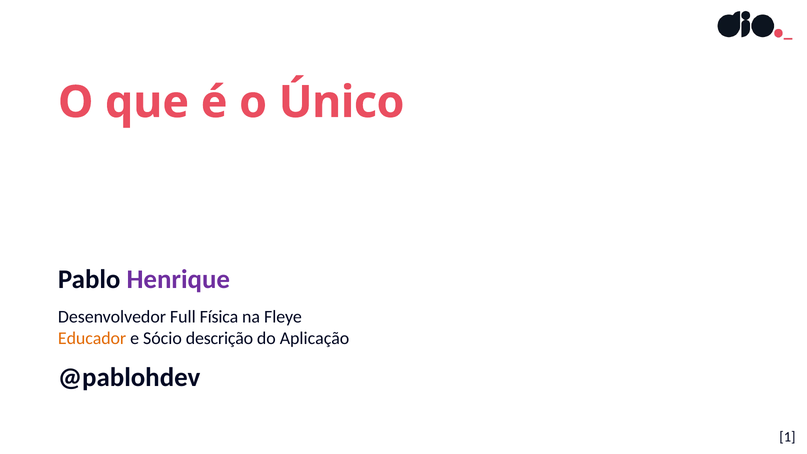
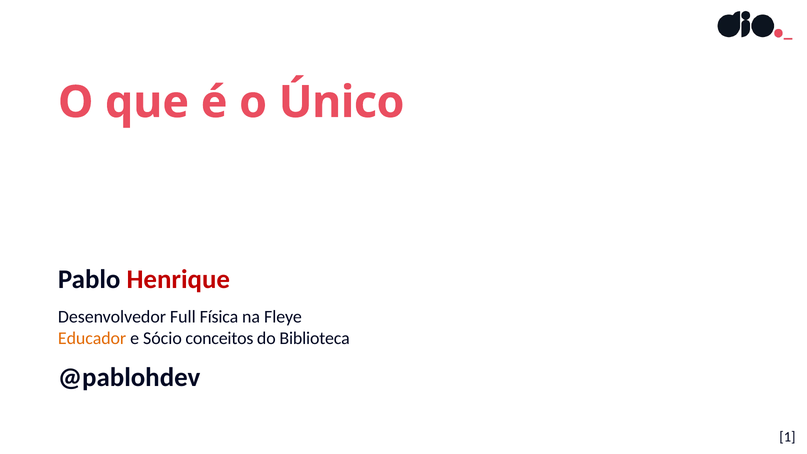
Henrique colour: purple -> red (178, 279)
descrição: descrição -> conceitos (219, 338)
Aplicação: Aplicação -> Biblioteca (315, 338)
